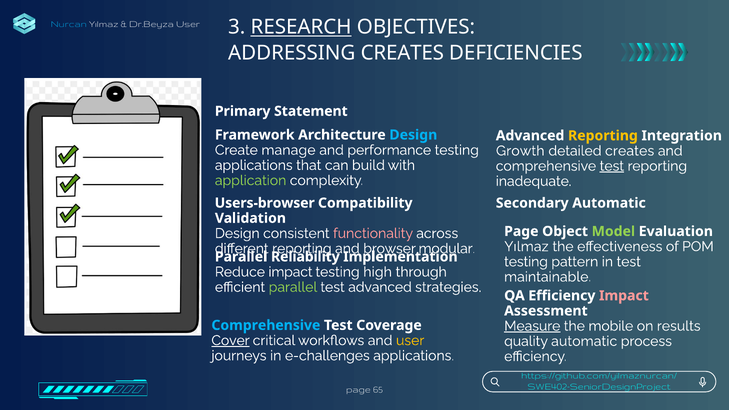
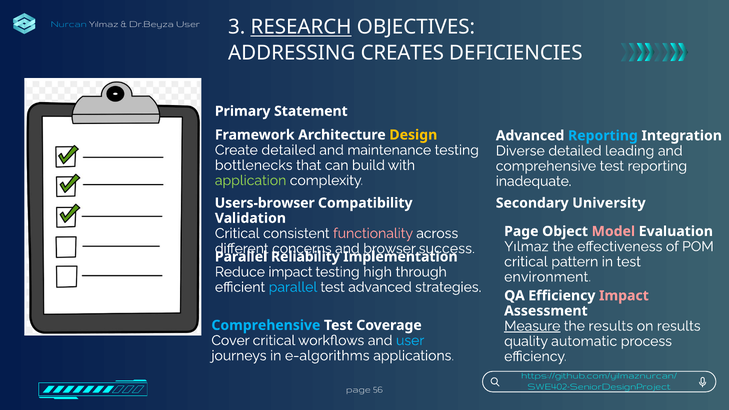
Design colour: light blue -> yellow (413, 135)
Reporting colour: yellow -> light blue (603, 136)
Create manage: manage -> detailed (289, 150)
performance: performance -> maintenance (389, 150)
Growth: Growth -> Diverse (520, 151)
detailed creates: creates -> leading (630, 151)
applications: applications -> bottlenecks (254, 165)
test underline: present -> none (612, 166)
Secondary Automatic: Automatic -> University (609, 203)
Design: Design -> Critical (237, 233)
Model colour: light green -> pink (613, 231)
different reporting: reporting -> concerns (302, 249)
modular: modular -> success (447, 249)
testing: testing -> critical (526, 262)
maintainable: maintainable -> environment (548, 277)
parallel colour: light green -> light blue (293, 287)
the mobile: mobile -> results (611, 326)
Cover underline: present -> none (230, 341)
user colour: yellow -> light blue (410, 341)
e-challenges: e-challenges -> e-algorithms (327, 356)
65: 65 -> 56 (378, 389)
